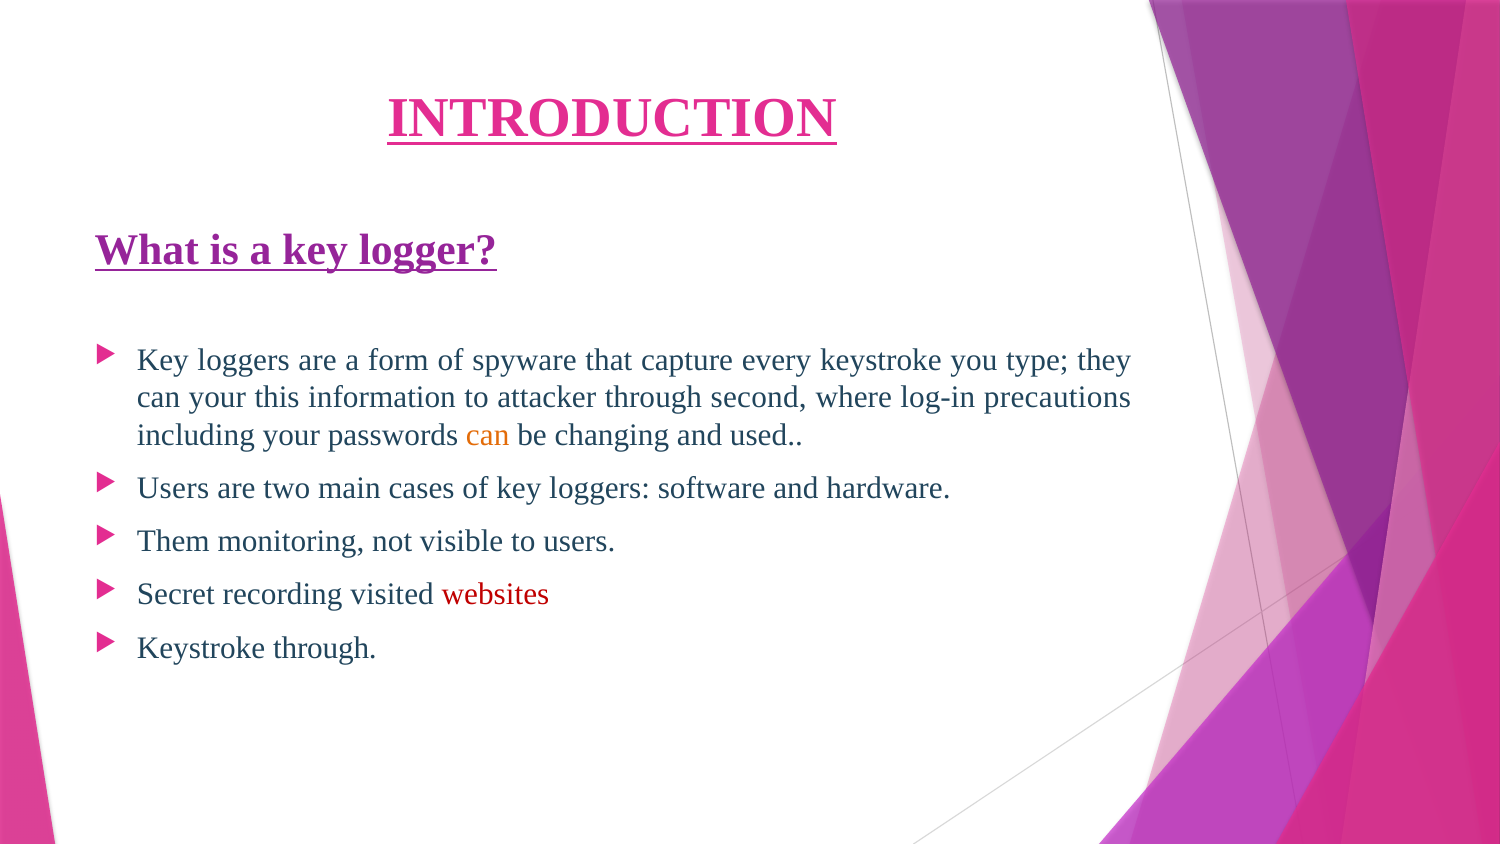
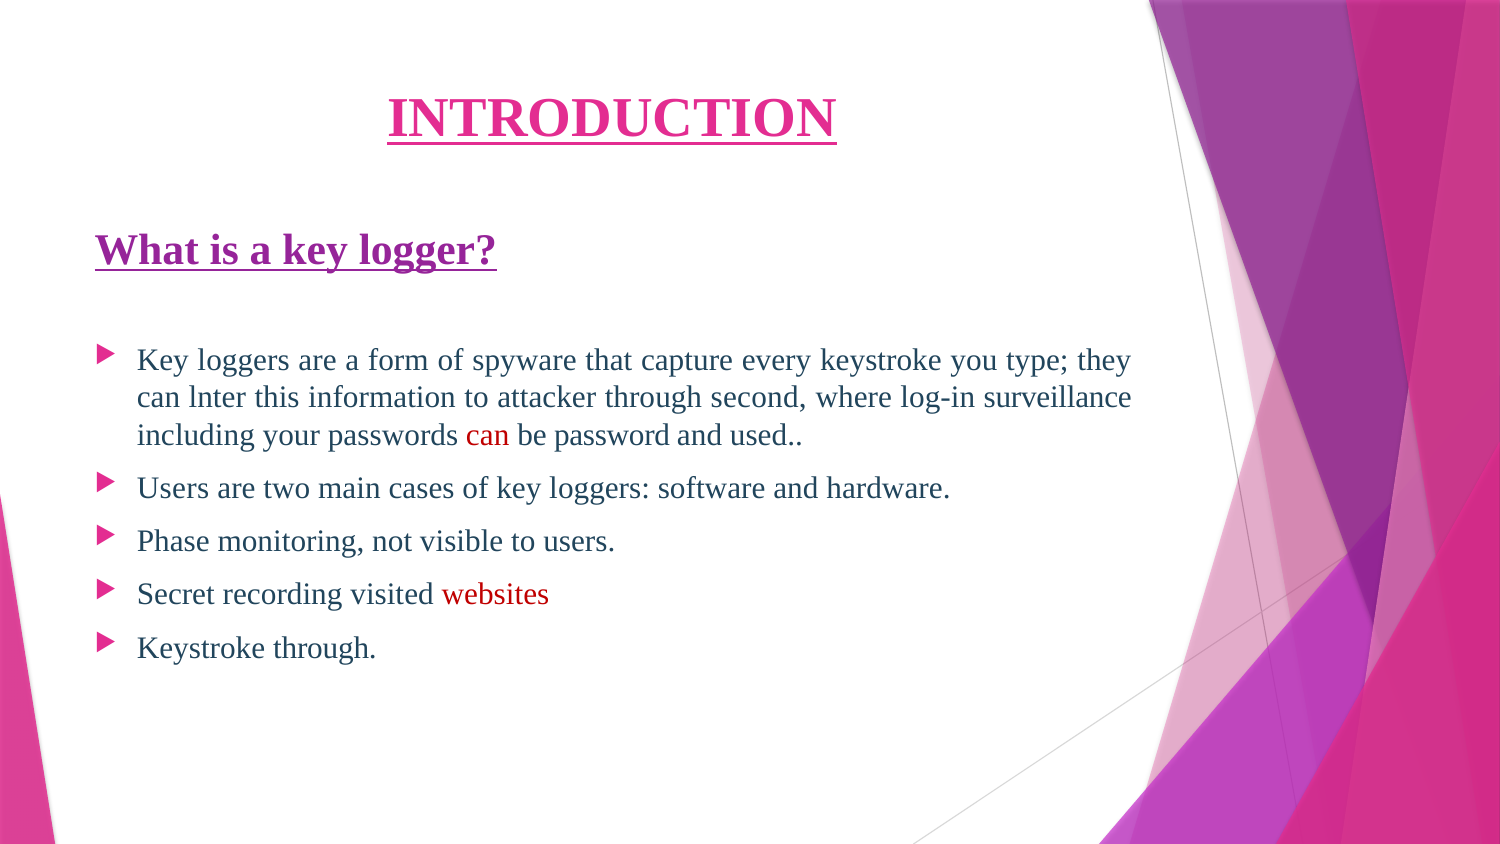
can your: your -> lnter (217, 397)
precautions: precautions -> surveillance (1058, 397)
can colour: orange -> red (488, 435)
changing: changing -> password (612, 435)
Them: Them -> Phase (173, 541)
